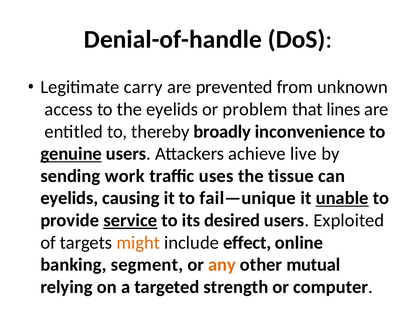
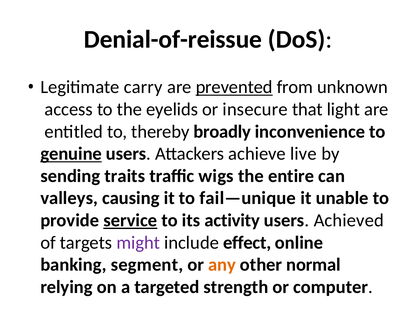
Denial-of-handle: Denial-of-handle -> Denial-of-reissue (173, 39)
prevented underline: none -> present (234, 87)
problem: problem -> insecure (255, 109)
lines: lines -> light (343, 109)
work: work -> traits (125, 176)
uses: uses -> wigs (216, 176)
tissue: tissue -> entire (291, 176)
eyelids: eyelids -> valleys (69, 198)
unable underline: present -> none (342, 198)
desired: desired -> activity (232, 220)
Exploited: Exploited -> Achieved (349, 220)
might colour: orange -> purple (138, 242)
mutual: mutual -> normal (313, 265)
